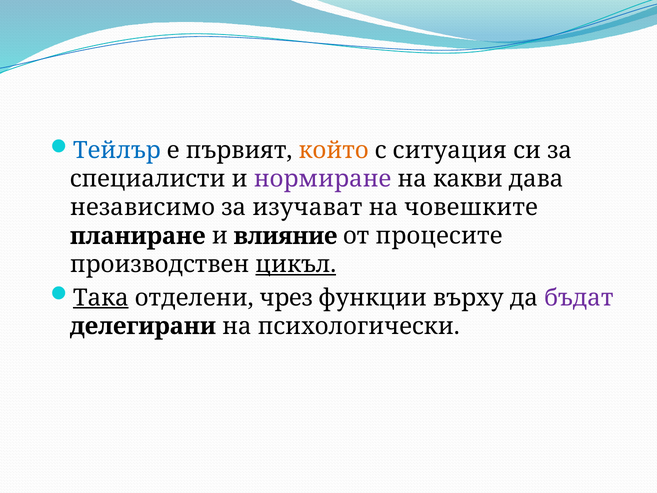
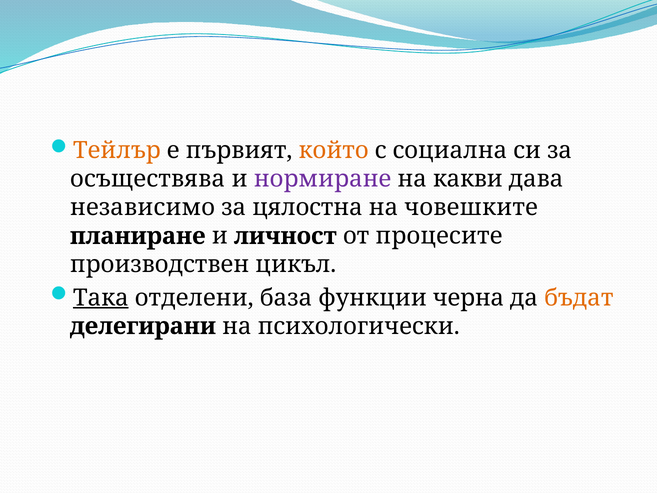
Тейлър colour: blue -> orange (117, 151)
ситуация: ситуация -> социална (450, 151)
специалисти: специалисти -> осъществява (148, 179)
изучават: изучават -> цялостна (307, 207)
влияние: влияние -> личност (285, 236)
цикъл underline: present -> none (296, 264)
чрез: чрез -> база (286, 298)
върху: върху -> черна (468, 298)
бъдат colour: purple -> orange (579, 298)
